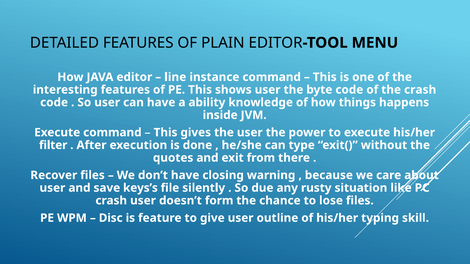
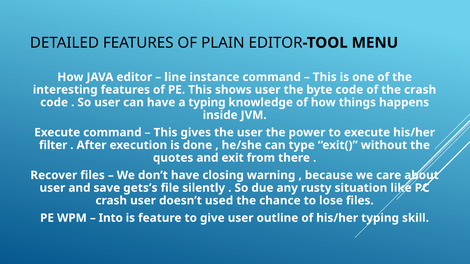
a ability: ability -> typing (207, 103)
keys’s: keys’s -> gets’s (140, 188)
form: form -> used (219, 201)
Disc: Disc -> Into (111, 218)
